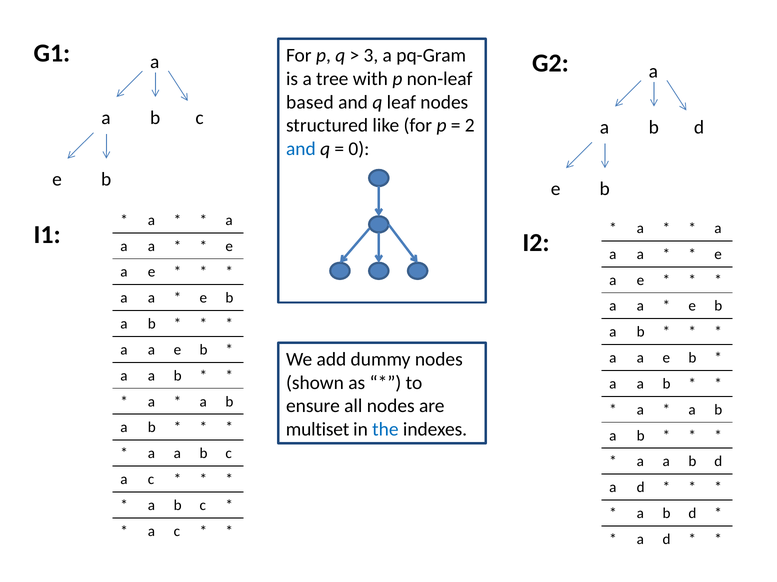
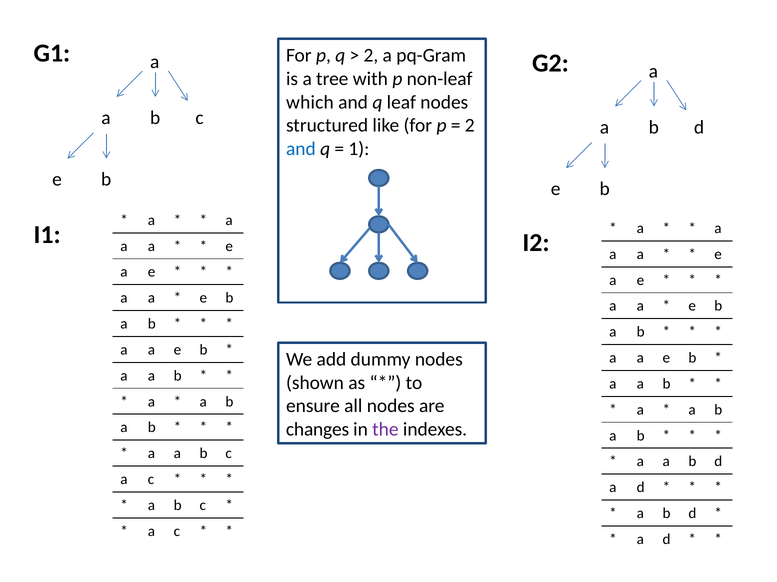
3: 3 -> 2 (371, 56)
based: based -> which (310, 102)
0: 0 -> 1 (359, 149)
multiset: multiset -> changes (318, 430)
the colour: blue -> purple (385, 430)
